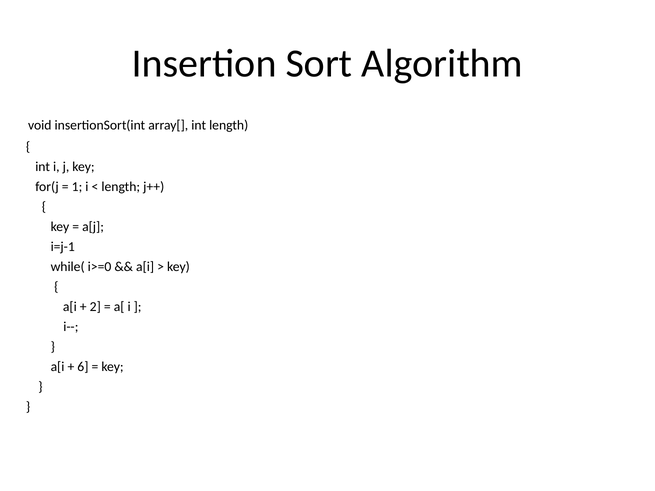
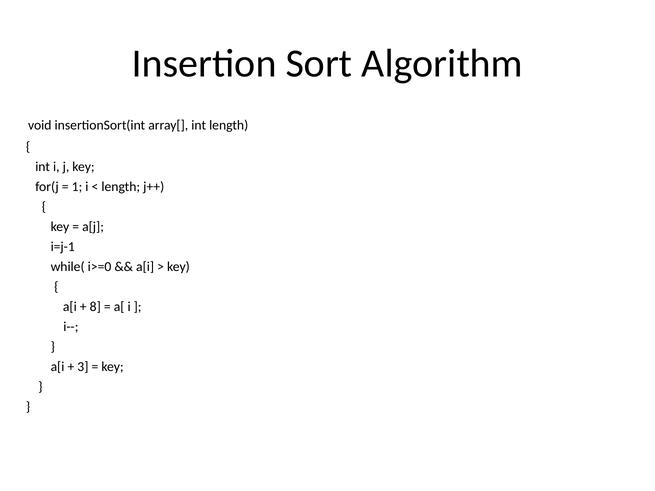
2: 2 -> 8 (95, 307)
6: 6 -> 3 (83, 367)
